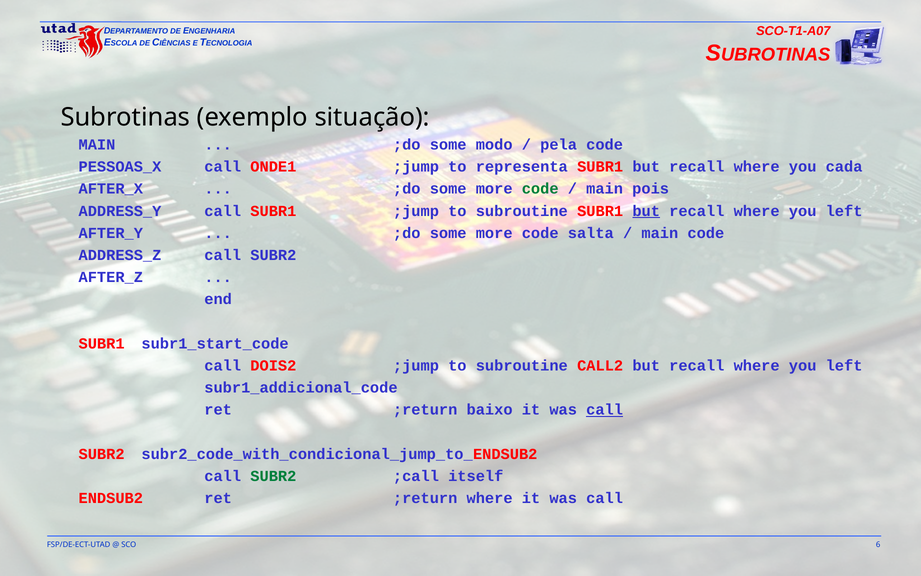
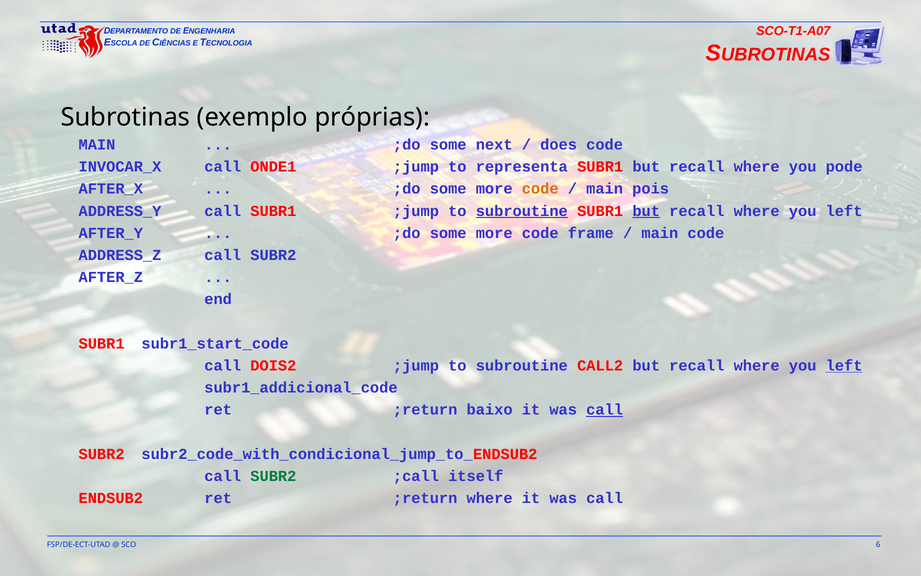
situação: situação -> próprias (372, 117)
modo: modo -> next (494, 145)
pela: pela -> does (559, 145)
PESSOAS_X: PESSOAS_X -> INVOCAR_X (120, 167)
cada: cada -> pode (844, 167)
code colour: green -> orange (540, 189)
subroutine underline: none -> present (522, 211)
salta: salta -> frame (591, 233)
left underline: none -> present (844, 365)
